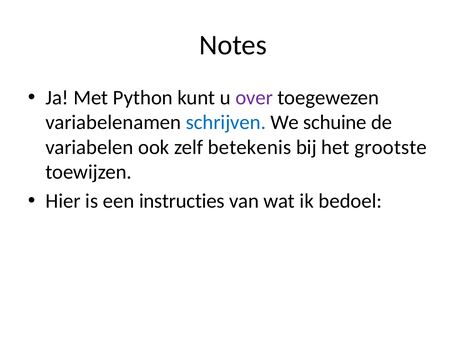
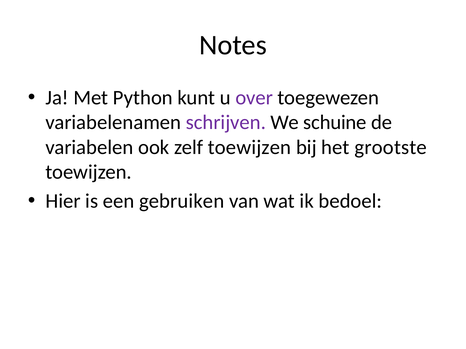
schrijven colour: blue -> purple (226, 123)
zelf betekenis: betekenis -> toewijzen (249, 147)
instructies: instructies -> gebruiken (182, 201)
